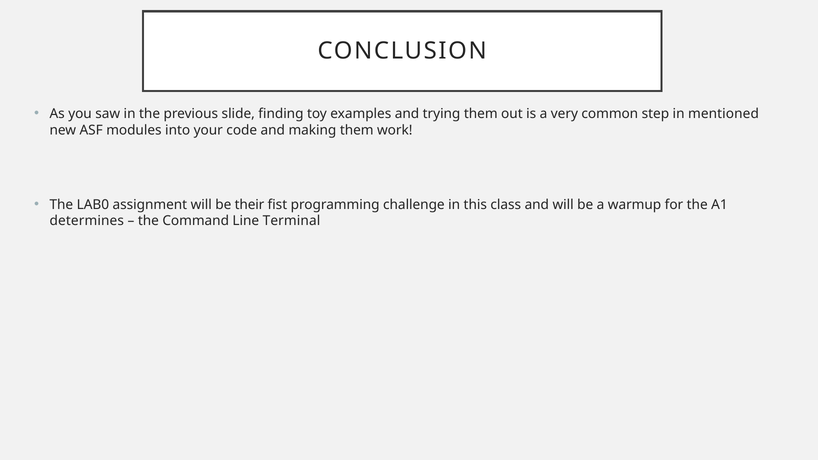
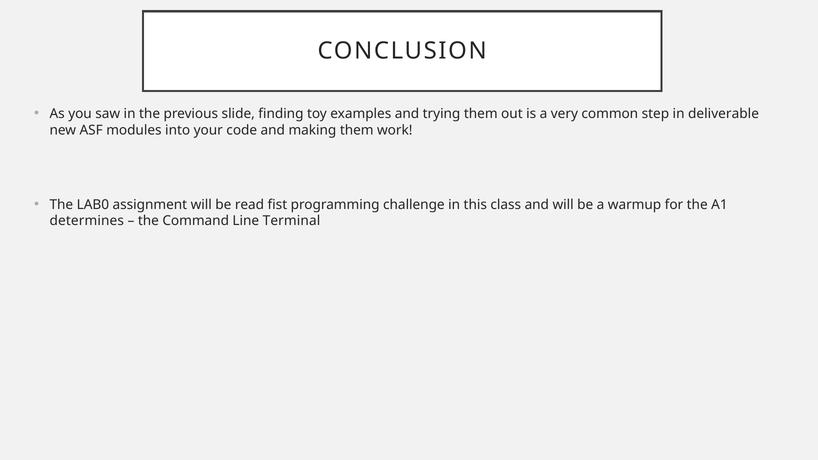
mentioned: mentioned -> deliverable (724, 114)
their: their -> read (249, 205)
